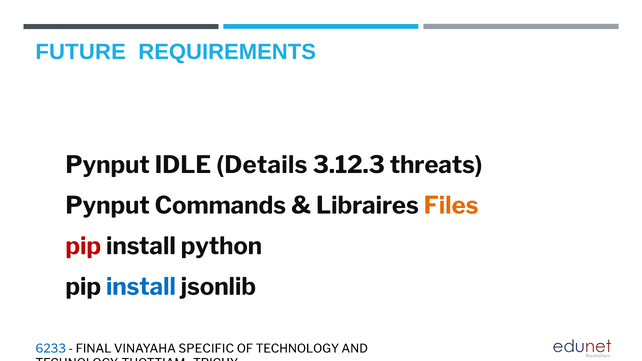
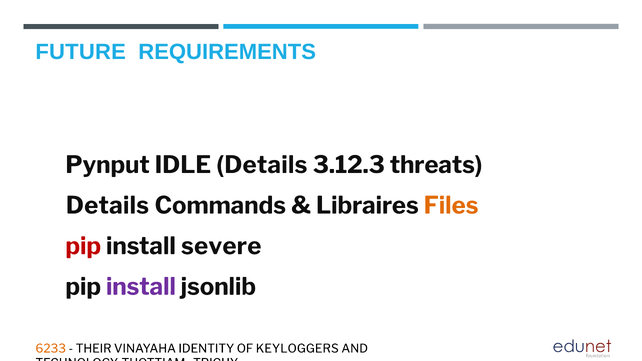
Pynput: Pynput -> Details (107, 206)
python: python -> severe (221, 246)
install colour: blue -> purple (141, 287)
6233 colour: blue -> orange (51, 349)
FINAL: FINAL -> THEIR (94, 349)
SPECIFIC: SPECIFIC -> IDENTITY (206, 349)
OF TECHNOLOGY: TECHNOLOGY -> KEYLOGGERS (297, 349)
